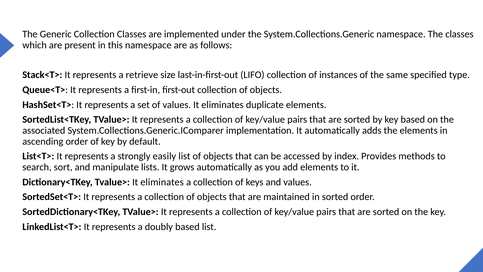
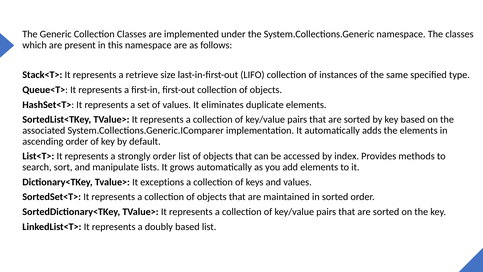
strongly easily: easily -> order (164, 156)
Tvalue> It eliminates: eliminates -> exceptions (162, 182)
